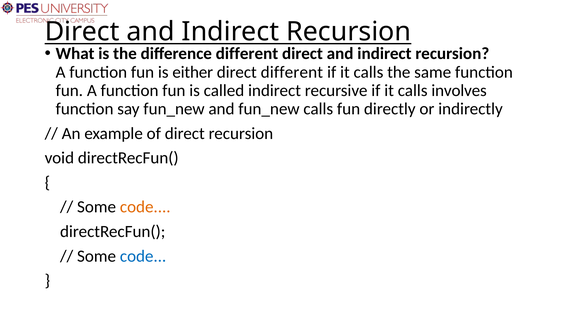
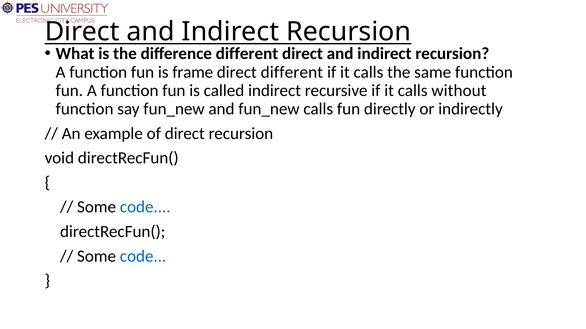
either: either -> frame (193, 72)
involves: involves -> without (459, 91)
code colour: orange -> blue (145, 207)
